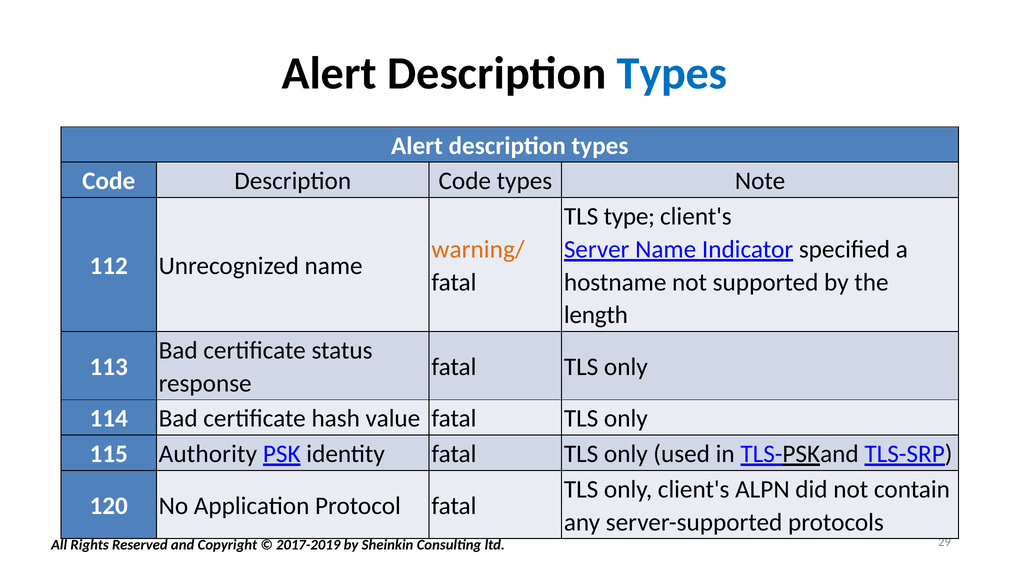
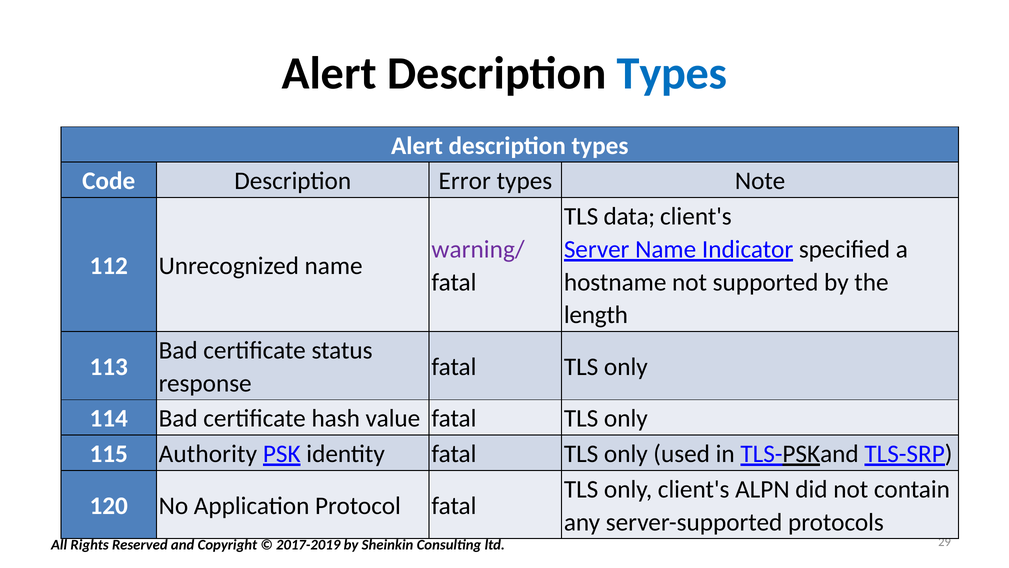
Description Code: Code -> Error (465, 181)
type: type -> data (629, 216)
warning/ colour: orange -> purple (478, 249)
